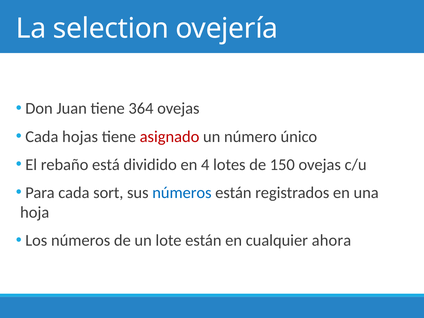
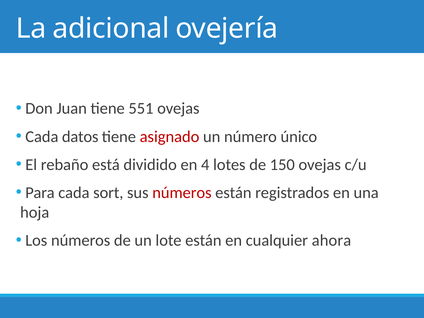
selection: selection -> adicional (111, 28)
364: 364 -> 551 (141, 109)
hojas: hojas -> datos (80, 137)
números colour: blue -> red (182, 193)
